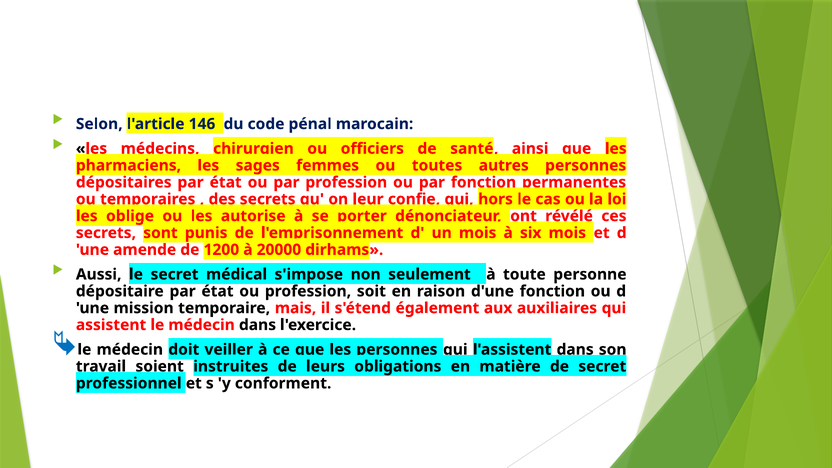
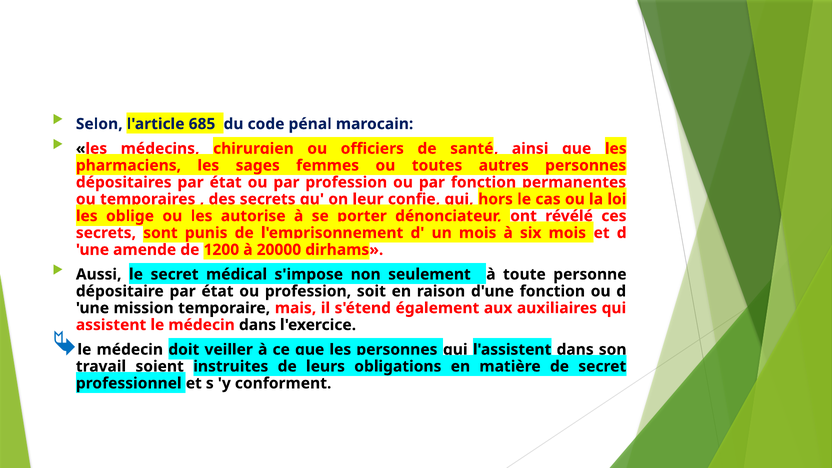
146: 146 -> 685 (202, 124)
